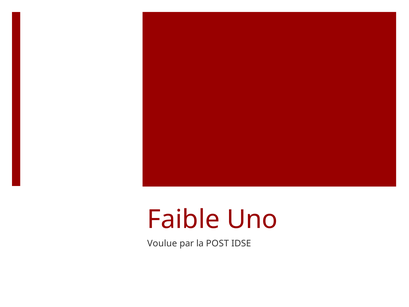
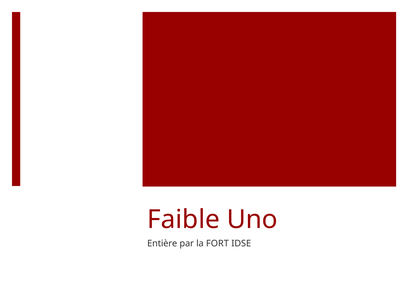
Voulue: Voulue -> Entière (162, 243)
POST: POST -> FORT (217, 243)
